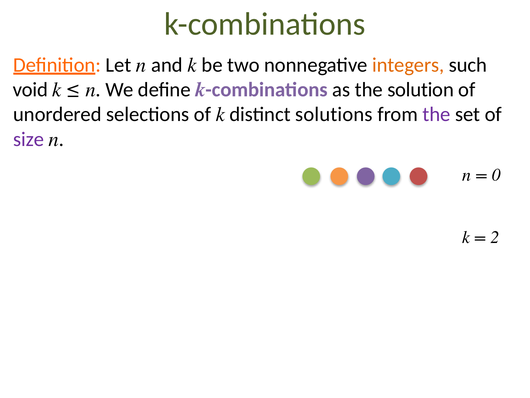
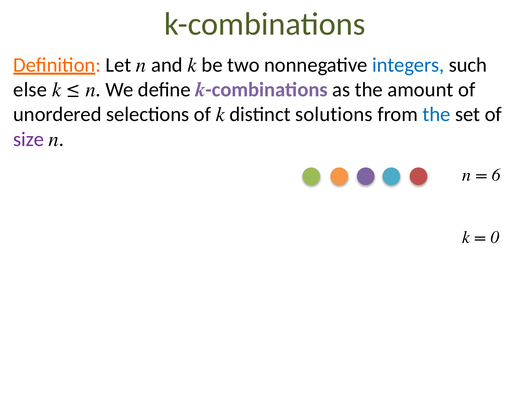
integers colour: orange -> blue (408, 65)
void: void -> else (30, 90)
solution: solution -> amount (420, 90)
the colour: purple -> blue (436, 114)
0: 0 -> 6 (496, 175)
2: 2 -> 0 (495, 237)
